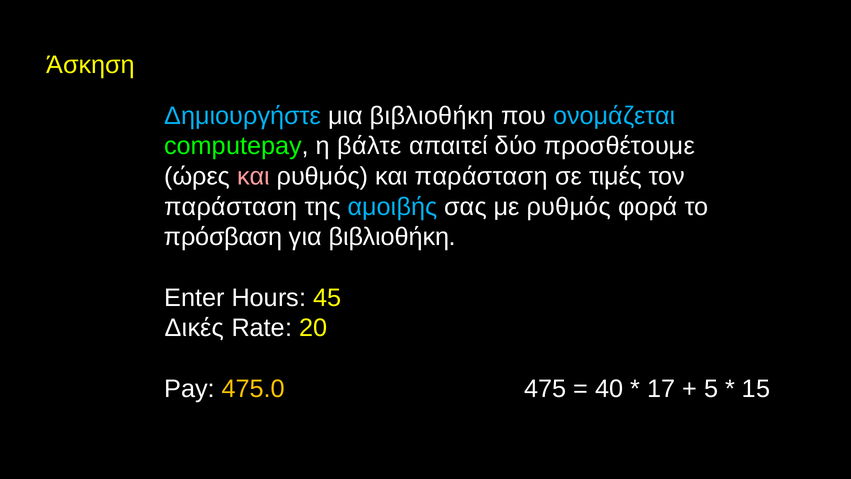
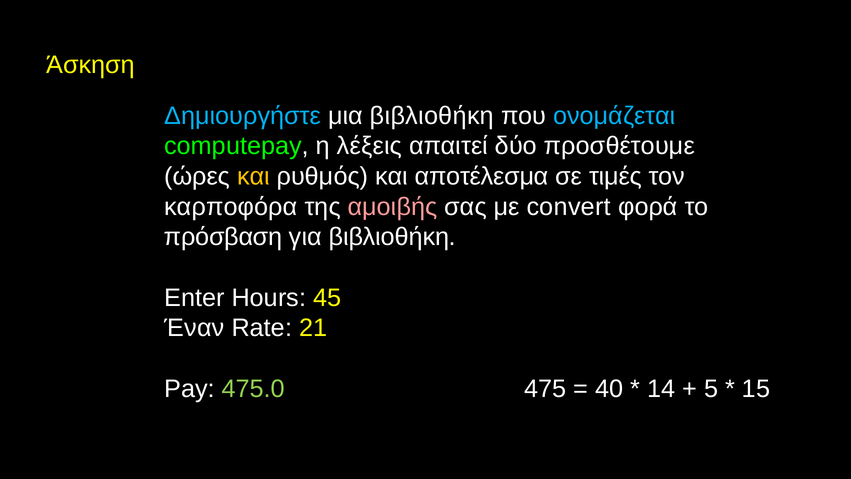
βάλτε: βάλτε -> λέξεις (369, 146)
και colour: pink -> yellow (253, 176)
και παράσταση: παράσταση -> αποτέλεσμα (482, 176)
παράσταση: παράσταση -> καρποφόρα (231, 207)
αμοιβής colour: light blue -> pink (393, 207)
με ρυθμός: ρυθμός -> convert (569, 207)
Δικές: Δικές -> Έναν (194, 328)
20: 20 -> 21 (313, 328)
475.0 colour: yellow -> light green (253, 389)
17: 17 -> 14 (661, 389)
